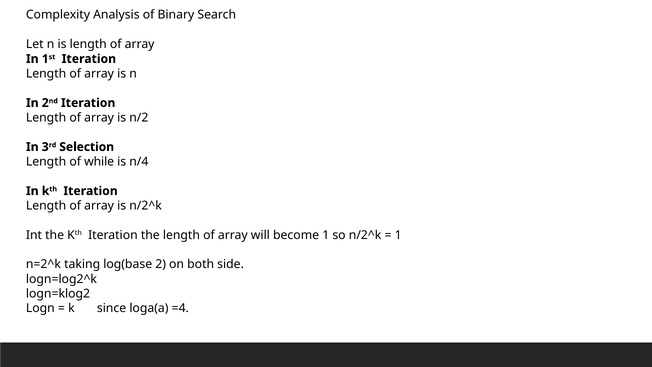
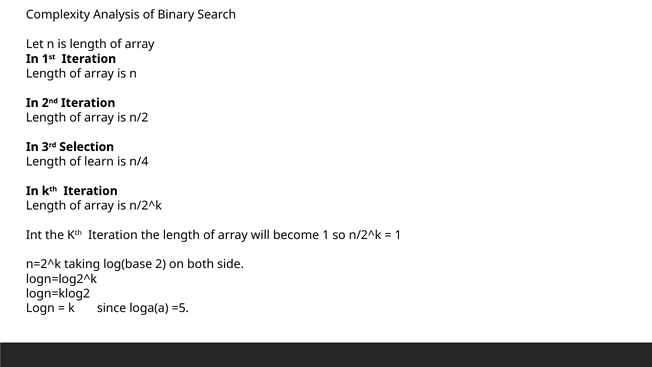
while: while -> learn (99, 162)
=4: =4 -> =5 (180, 308)
